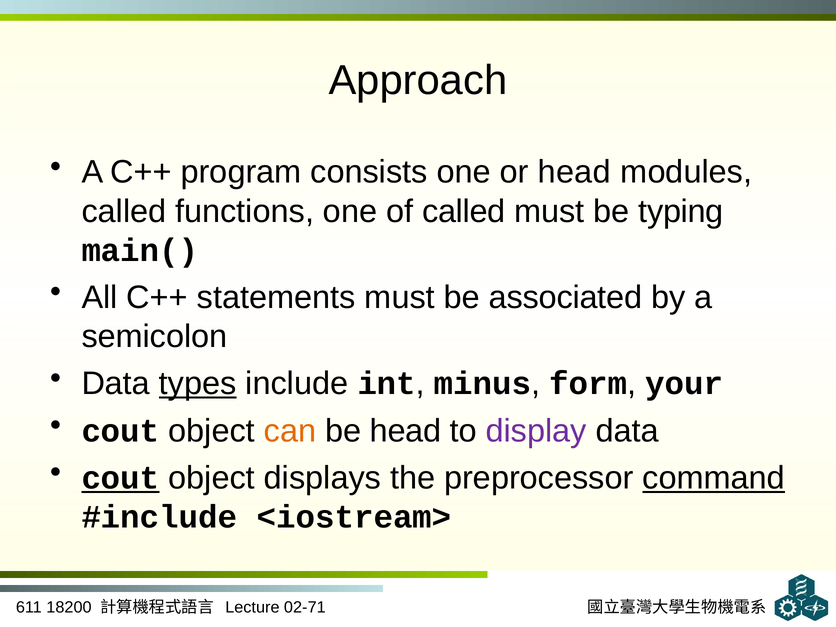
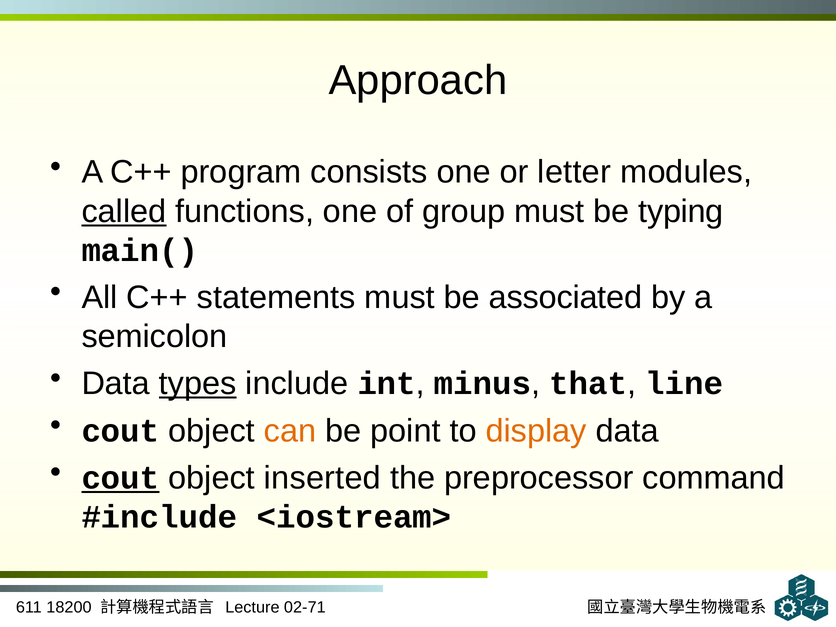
or head: head -> letter (574, 172)
called underline: none -> present (124, 211)
of called: called -> group (464, 211)
form: form -> that (588, 384)
your: your -> line (684, 384)
be head: head -> point (405, 431)
display colour: purple -> orange (536, 431)
displays: displays -> inserted (322, 478)
command underline: present -> none (714, 478)
